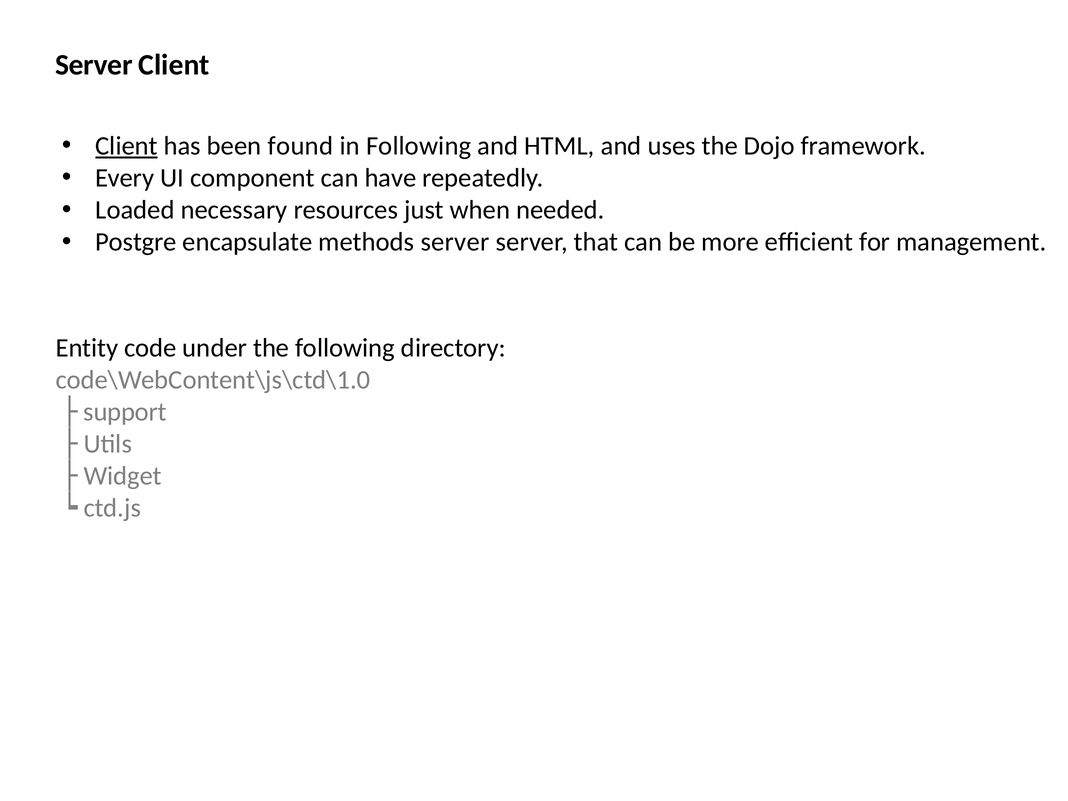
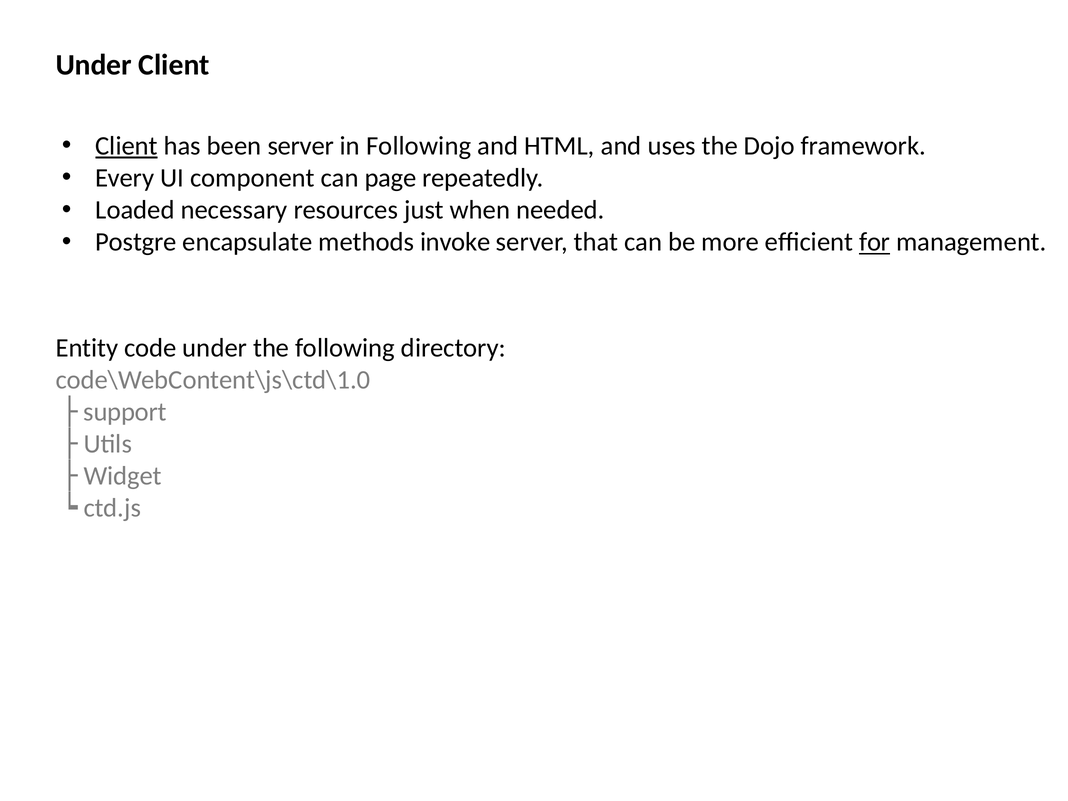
Server: Server -> Under (94, 65)
been found: found -> server (301, 146)
have: have -> page (391, 178)
methods server: server -> invoke (455, 242)
for underline: none -> present (875, 242)
